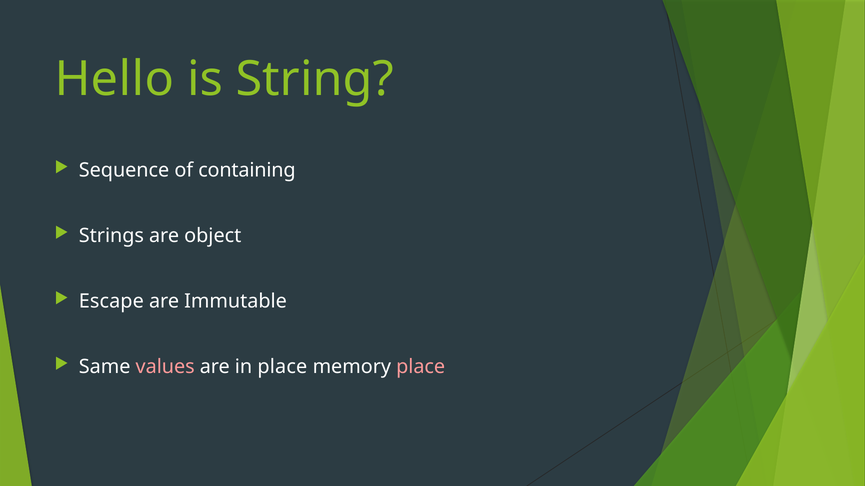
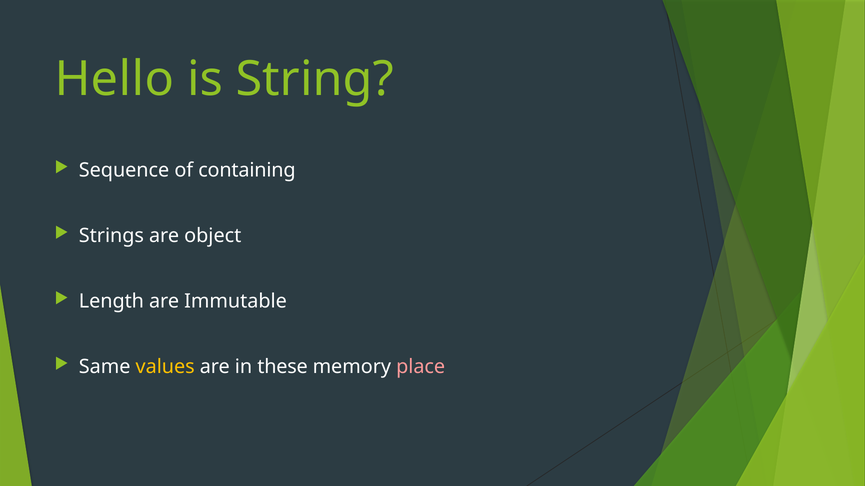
Escape: Escape -> Length (111, 302)
values colour: pink -> yellow (165, 367)
in place: place -> these (283, 367)
